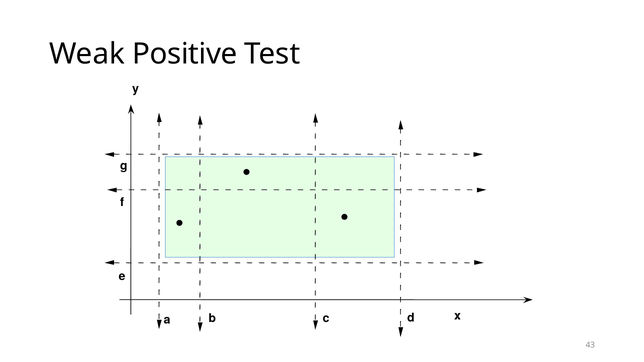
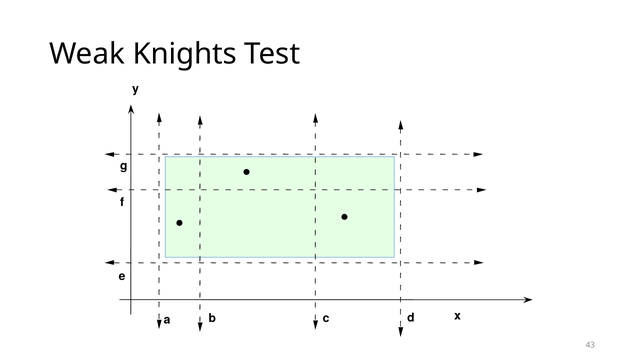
Positive: Positive -> Knights (185, 54)
